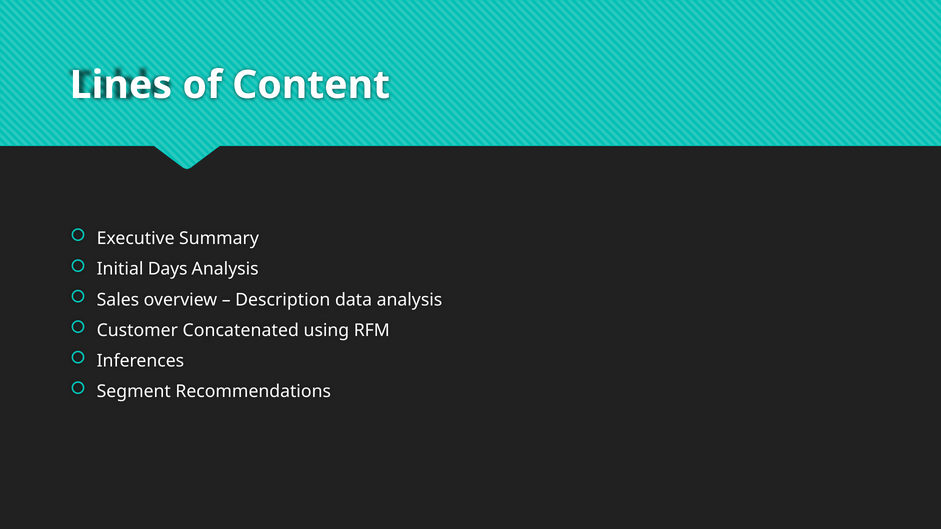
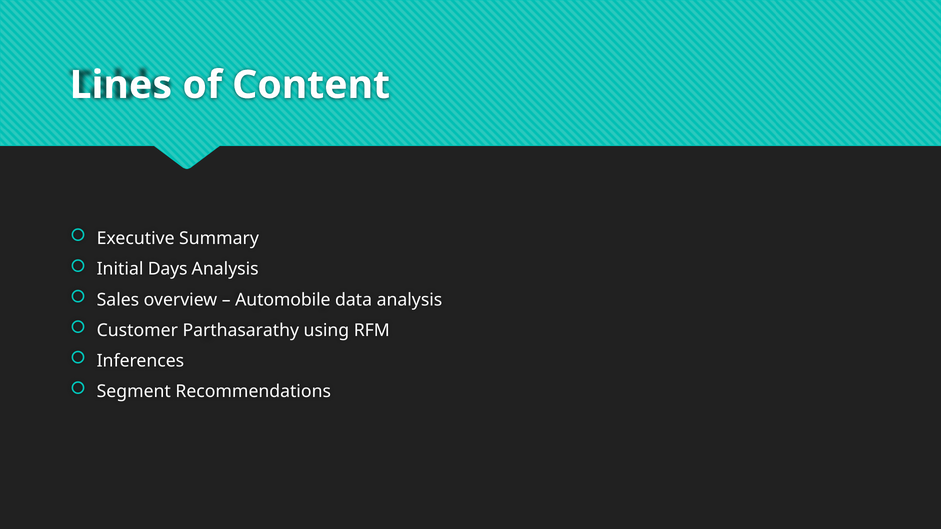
Description: Description -> Automobile (283, 300)
Concatenated: Concatenated -> Parthasarathy (241, 330)
